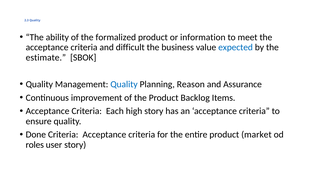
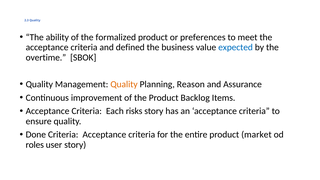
information: information -> preferences (203, 37)
difficult: difficult -> defined (130, 47)
estimate: estimate -> overtime (46, 57)
Quality colour: blue -> orange (124, 84)
high: high -> risks (134, 111)
